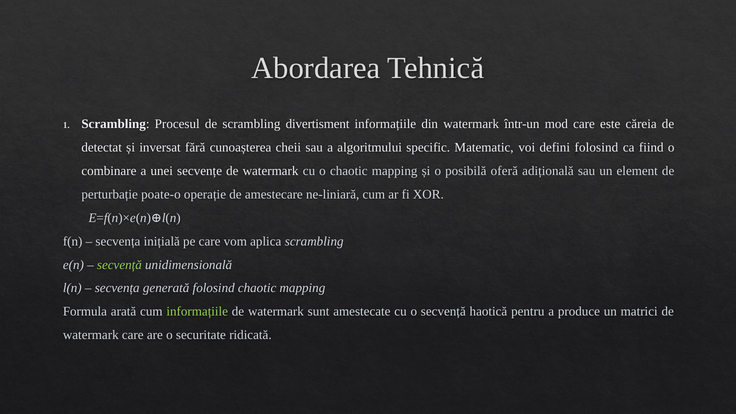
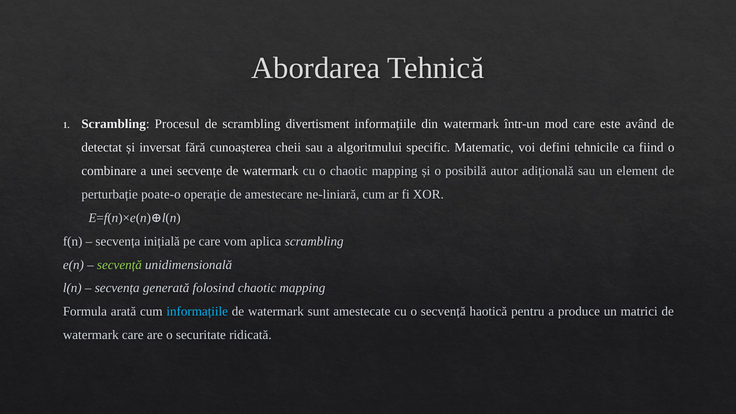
căreia: căreia -> având (641, 124)
defini folosind: folosind -> tehnicile (597, 147)
oferă: oferă -> autor (504, 171)
informațiile colour: light green -> light blue (197, 312)
